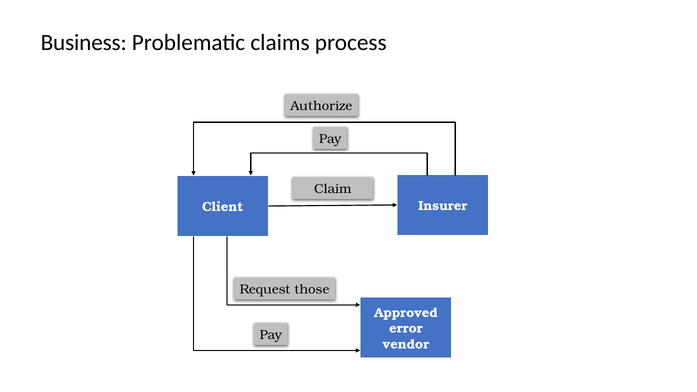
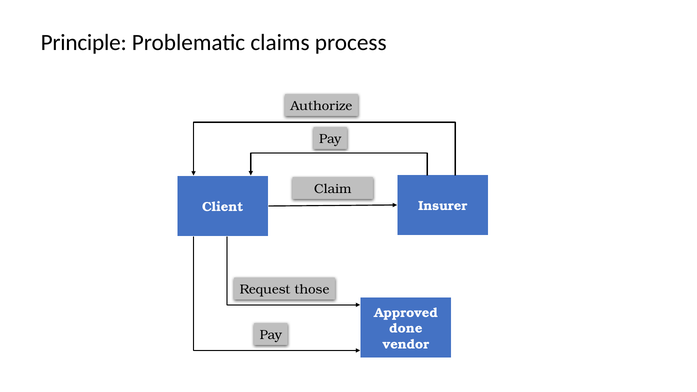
Business: Business -> Principle (84, 43)
error: error -> done (406, 329)
